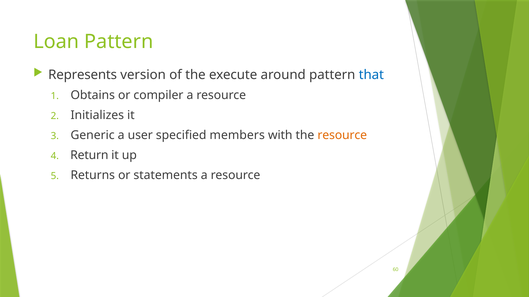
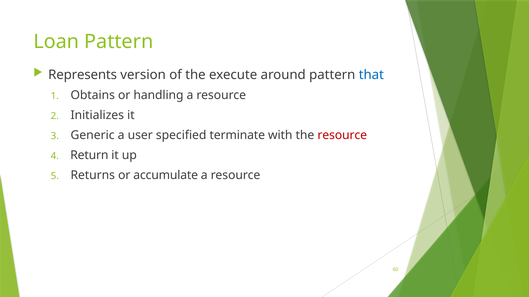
compiler: compiler -> handling (158, 95)
members: members -> terminate (237, 136)
resource colour: orange -> red (342, 136)
statements: statements -> accumulate (166, 176)
